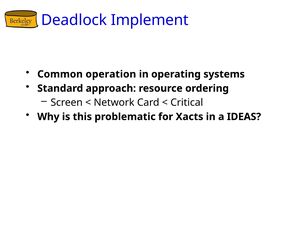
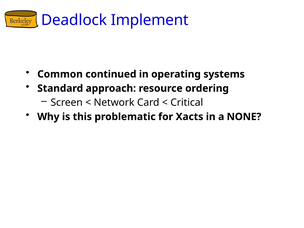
operation: operation -> continued (111, 74)
IDEAS: IDEAS -> NONE (244, 117)
